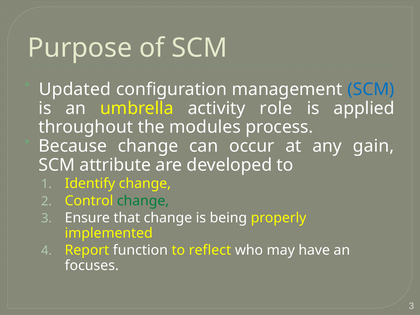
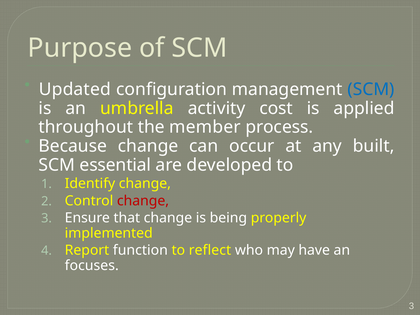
role: role -> cost (276, 108)
modules: modules -> member (205, 127)
gain: gain -> built (374, 146)
attribute: attribute -> essential (115, 165)
change colour: green -> red (143, 201)
